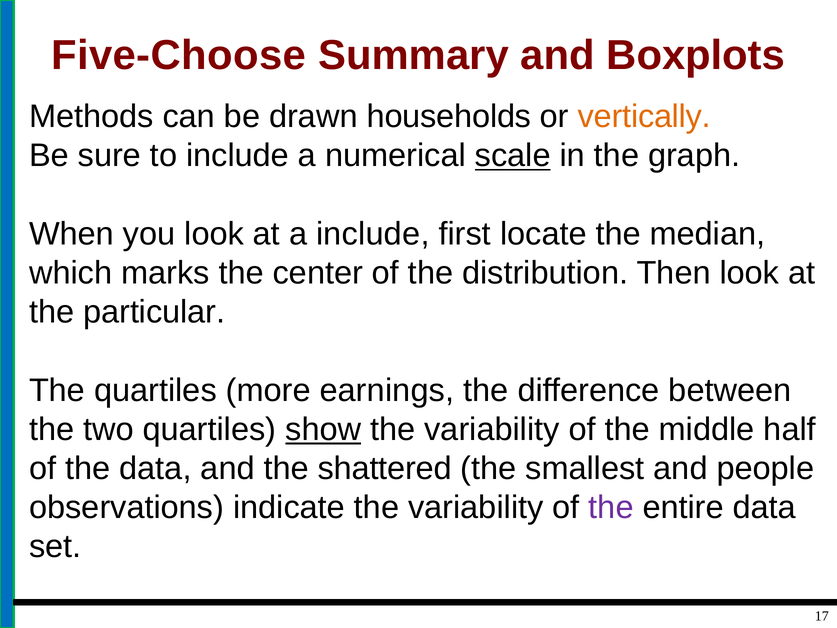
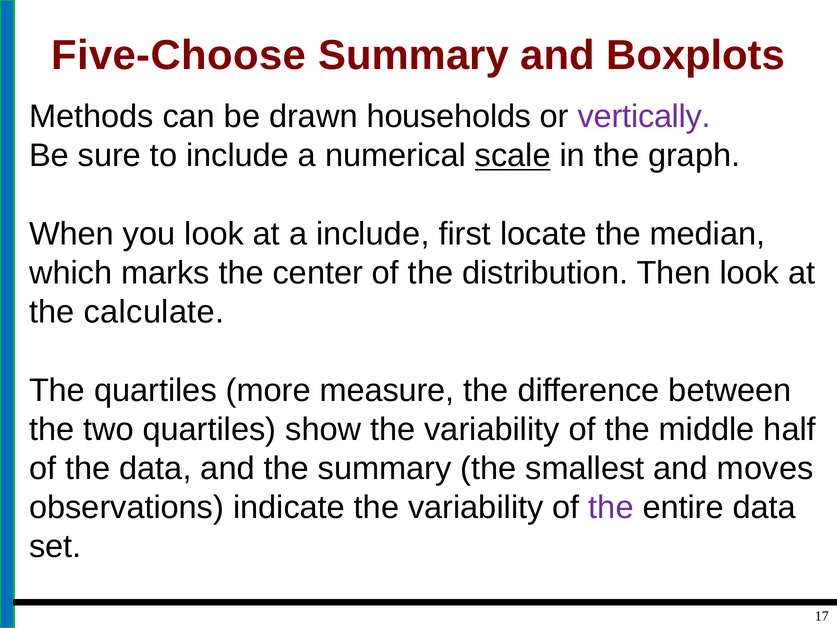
vertically colour: orange -> purple (644, 117)
particular: particular -> calculate (154, 312)
earnings: earnings -> measure (387, 390)
show underline: present -> none (323, 429)
the shattered: shattered -> summary (385, 468)
people: people -> moves (765, 468)
